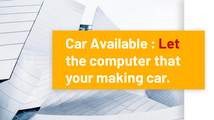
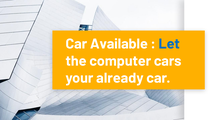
Let colour: red -> blue (169, 44)
that: that -> cars (168, 61)
making: making -> already (120, 78)
